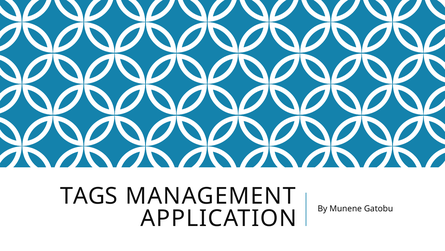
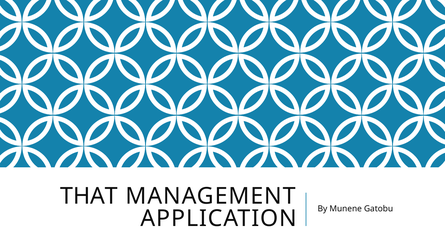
TAGS: TAGS -> THAT (89, 196)
